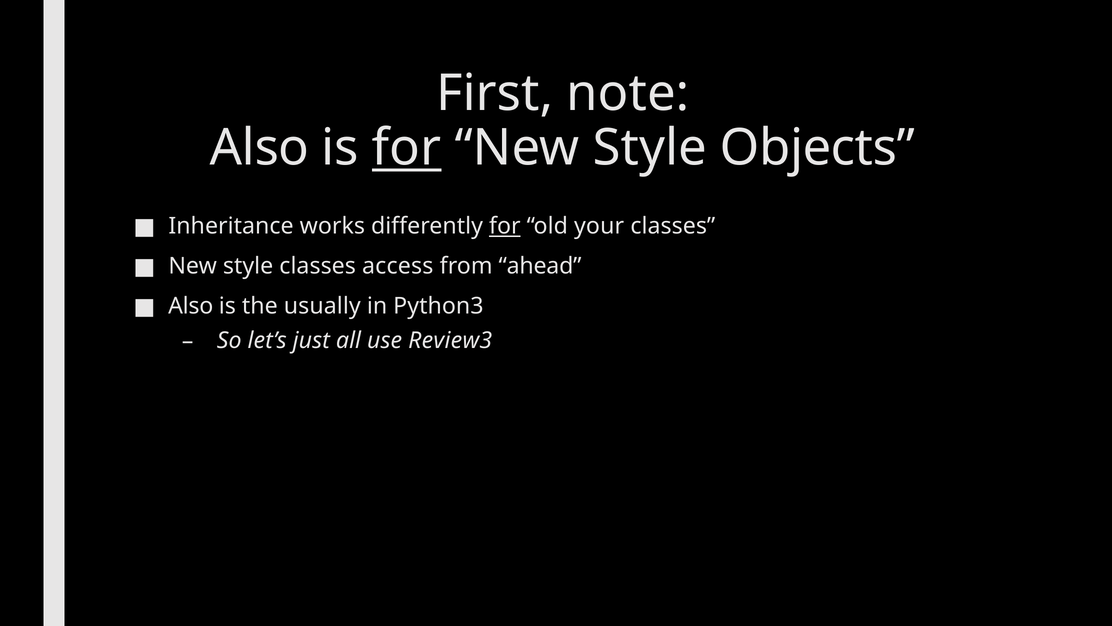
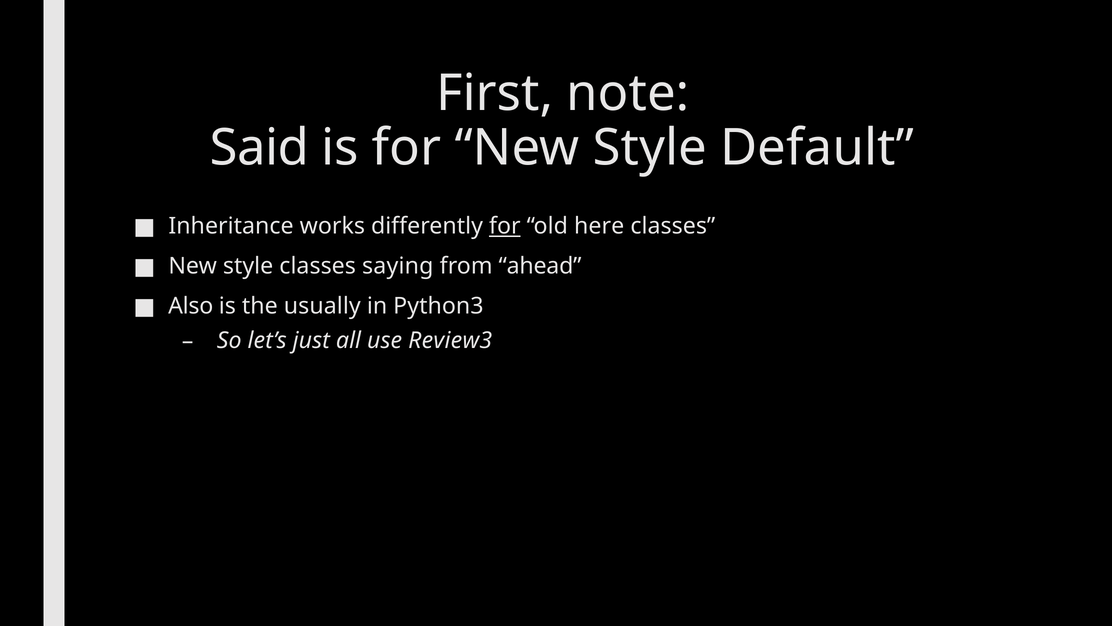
Also: Also -> Said (260, 148)
for underline: present -> none (407, 148)
Objects: Objects -> Default (817, 148)
your: your -> here (599, 226)
access: access -> saying (398, 266)
